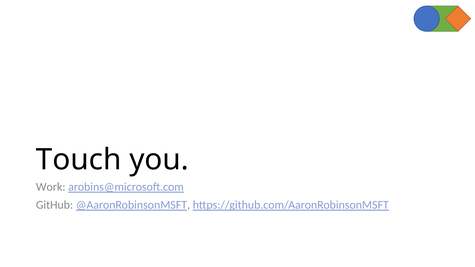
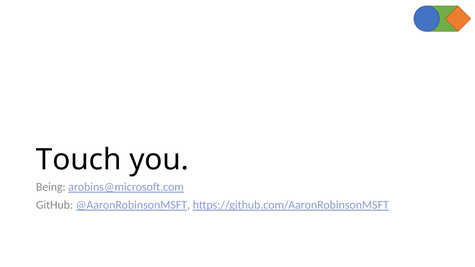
Work: Work -> Being (51, 187)
